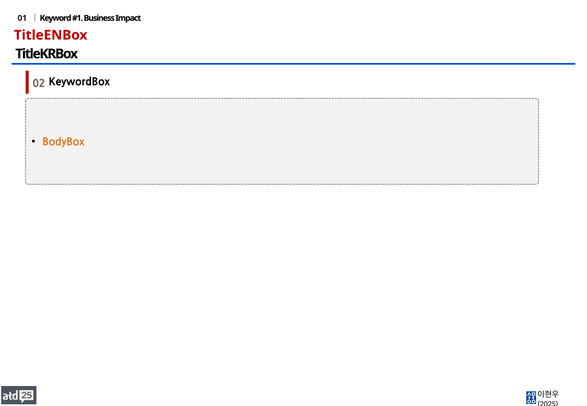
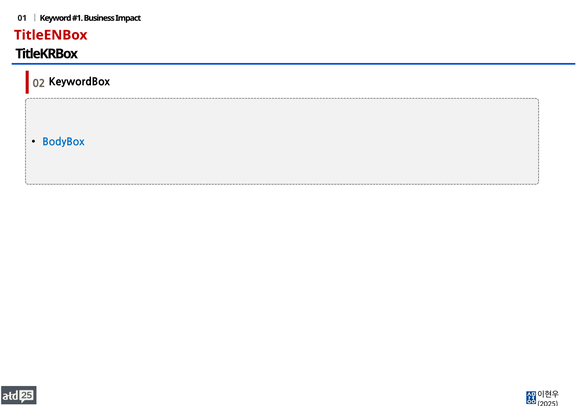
BodyBox colour: orange -> blue (63, 142)
